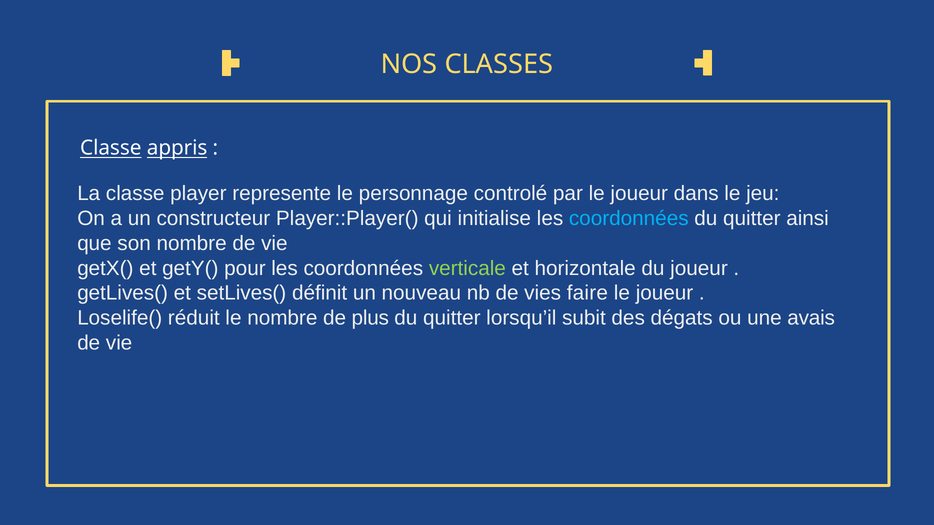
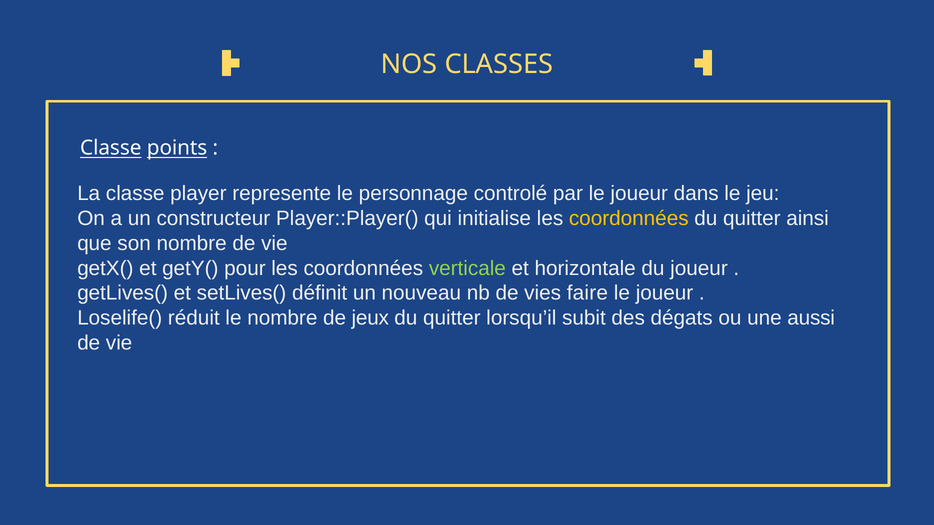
appris: appris -> points (177, 148)
coordonnées colour: light blue -> yellow (629, 219)
plus: plus -> jeux (370, 318)
avais: avais -> aussi (811, 318)
